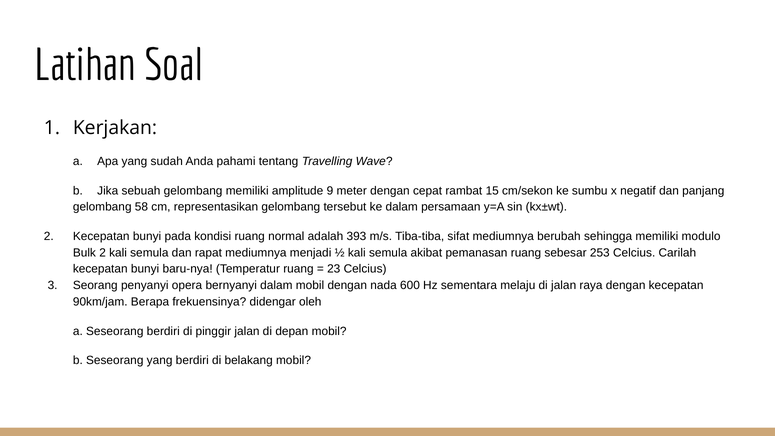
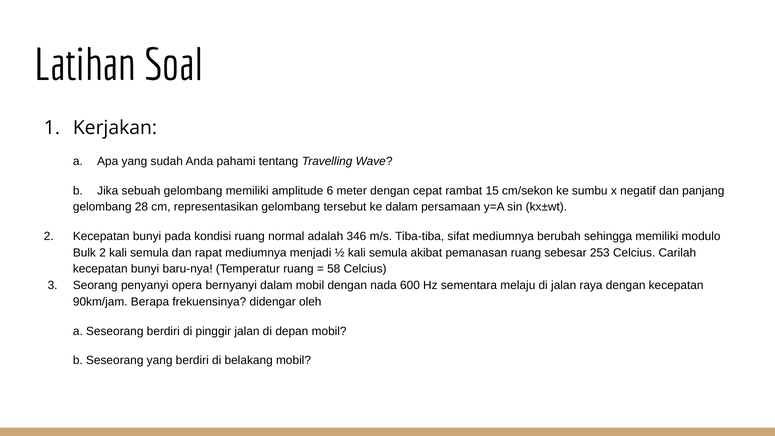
9: 9 -> 6 (330, 191)
58: 58 -> 28 (141, 207)
393: 393 -> 346 (356, 236)
23: 23 -> 58 (334, 269)
